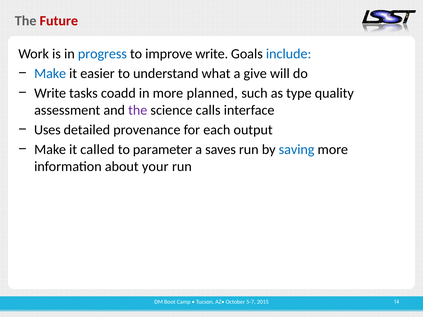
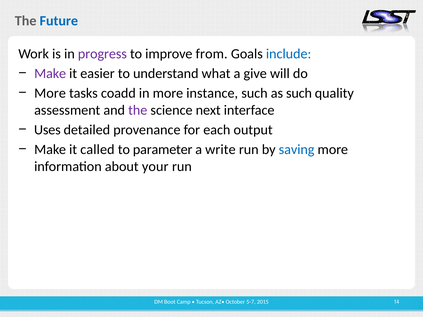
Future colour: red -> blue (59, 21)
progress colour: blue -> purple (102, 54)
improve write: write -> from (212, 54)
Make colour: blue -> purple (50, 74)
Write: Write -> More (50, 93)
planned: planned -> instance (212, 93)
as type: type -> such (299, 93)
calls: calls -> next (208, 110)
saves: saves -> write (220, 150)
